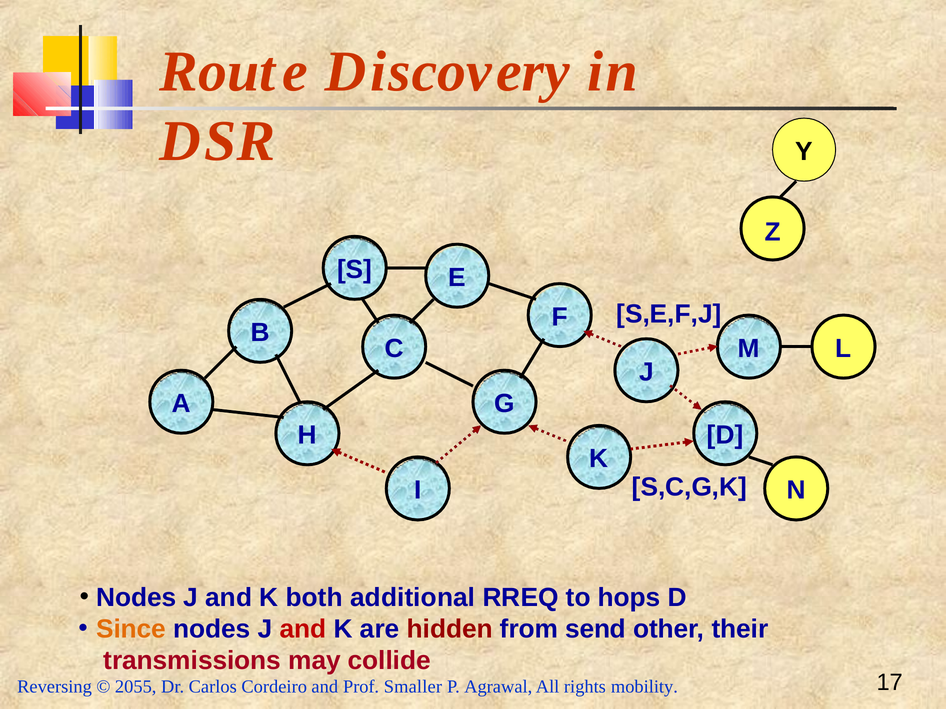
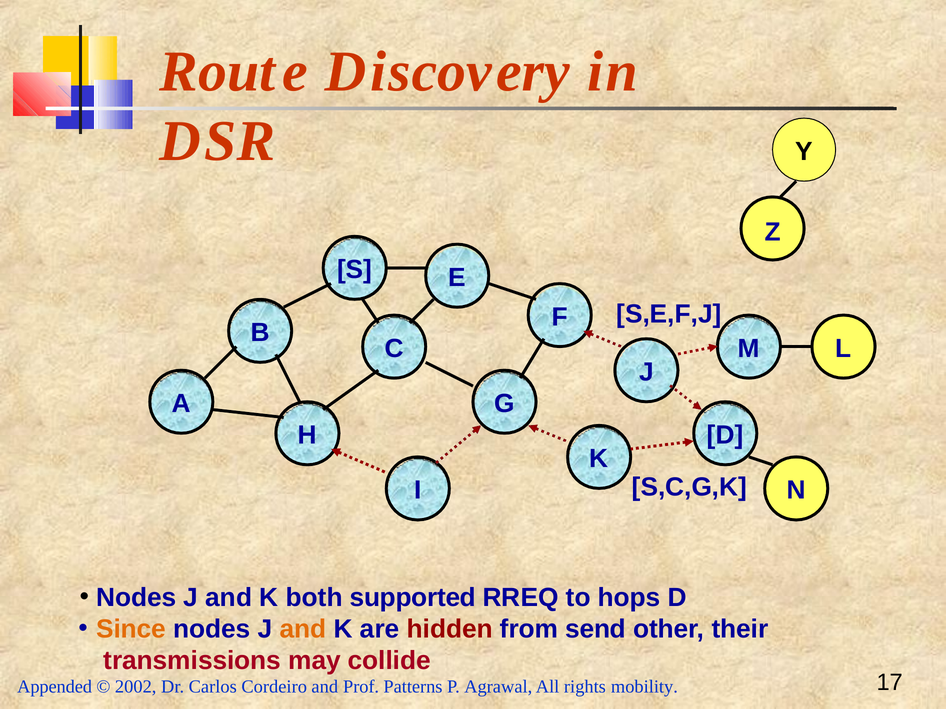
additional: additional -> supported (413, 598)
and colour: red -> orange (303, 629)
Reversing: Reversing -> Appended (55, 687)
2055: 2055 -> 2002 (136, 687)
Smaller: Smaller -> Patterns (413, 687)
